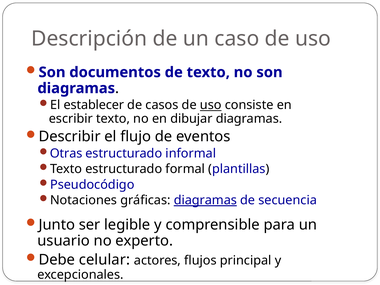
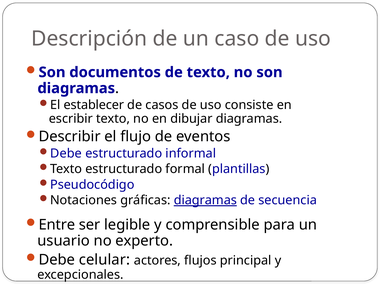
uso underline: present -> none (211, 105)
Otras: Otras -> Debe (66, 153)
Junto: Junto -> Entre (57, 225)
